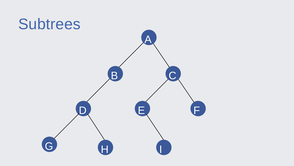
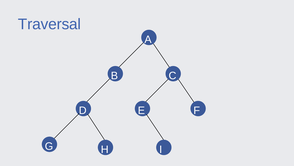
Subtrees: Subtrees -> Traversal (49, 24)
